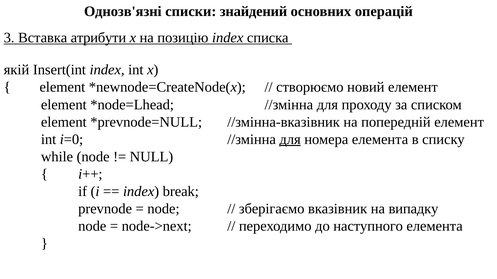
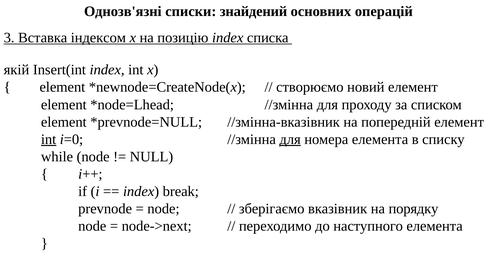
атрибути: атрибути -> індексом (98, 38)
int underline: none -> present (49, 140)
випадку: випадку -> порядку (413, 209)
